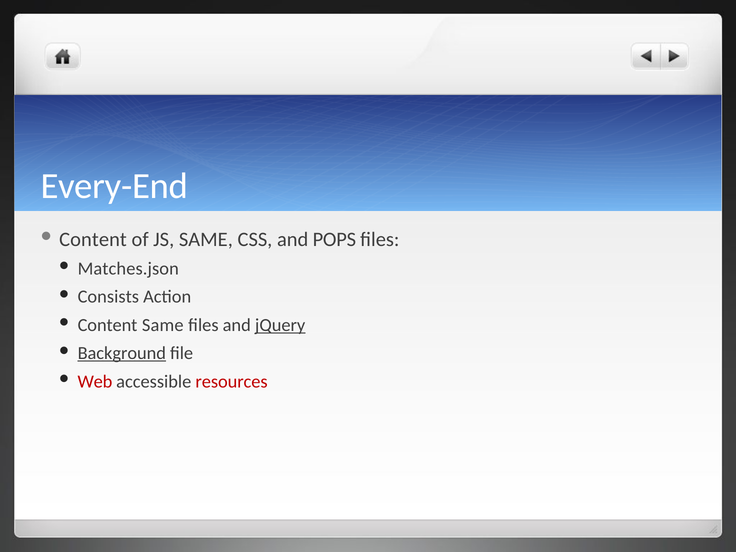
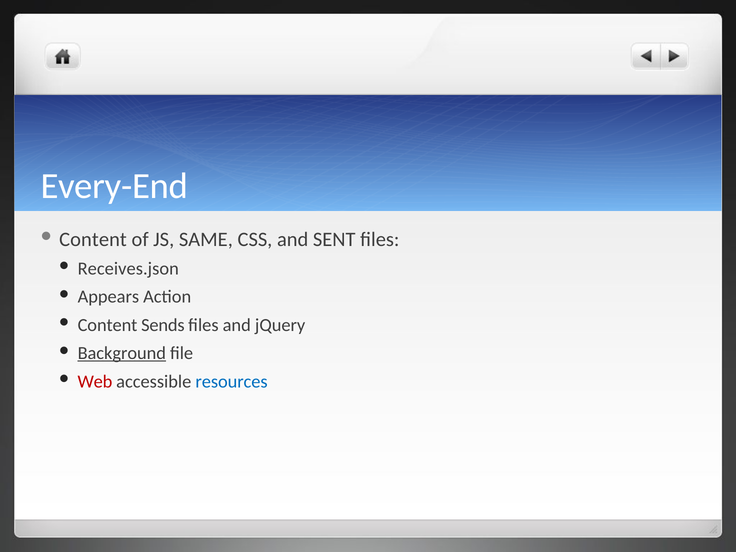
POPS: POPS -> SENT (334, 239)
Matches.json: Matches.json -> Receives.json (128, 269)
Consists: Consists -> Appears (108, 297)
Content Same: Same -> Sends (163, 325)
jQuery underline: present -> none (280, 325)
resources colour: red -> blue (232, 381)
